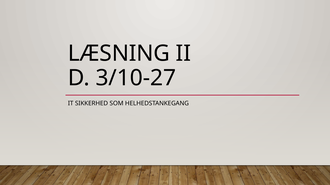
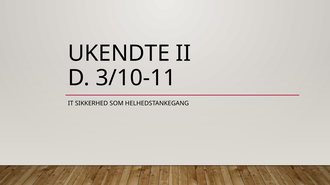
LÆSNING: LÆSNING -> UKENDTE (119, 54)
3/10-27: 3/10-27 -> 3/10-11 (136, 78)
